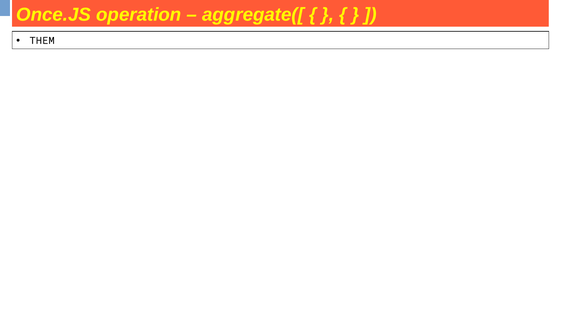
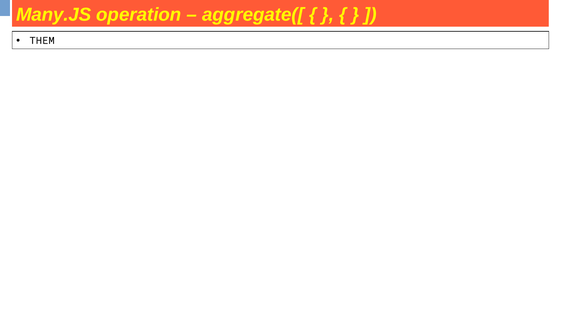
Once.JS: Once.JS -> Many.JS (54, 15)
